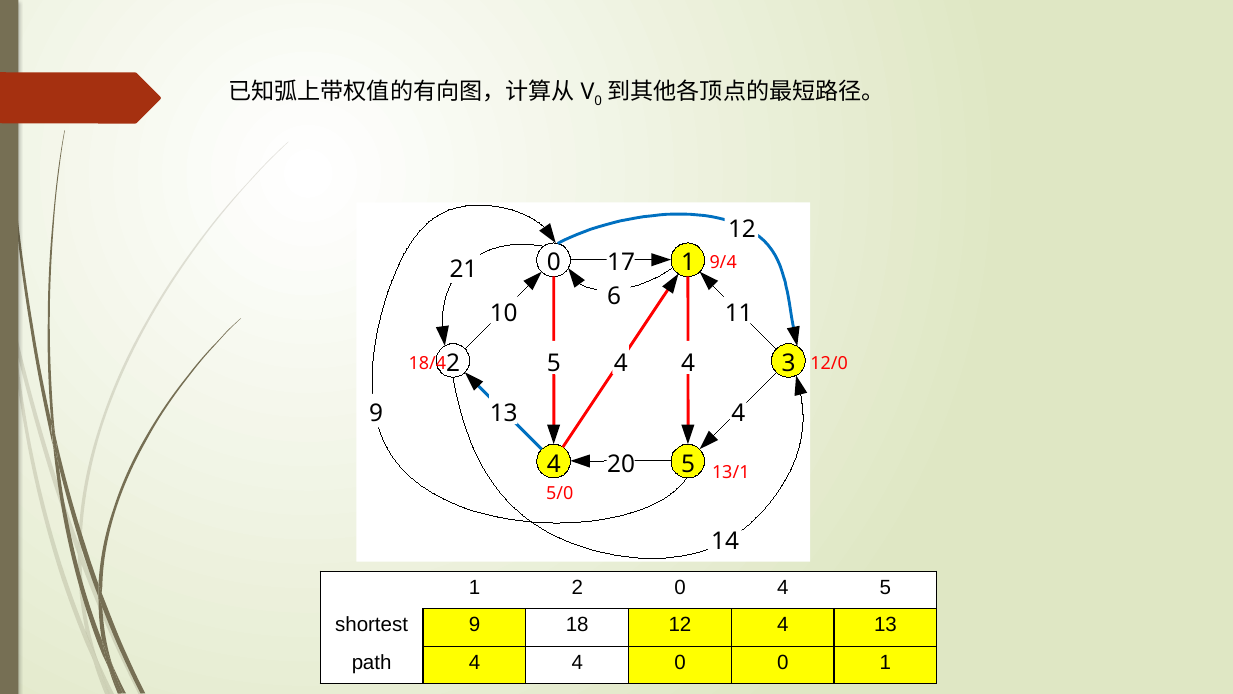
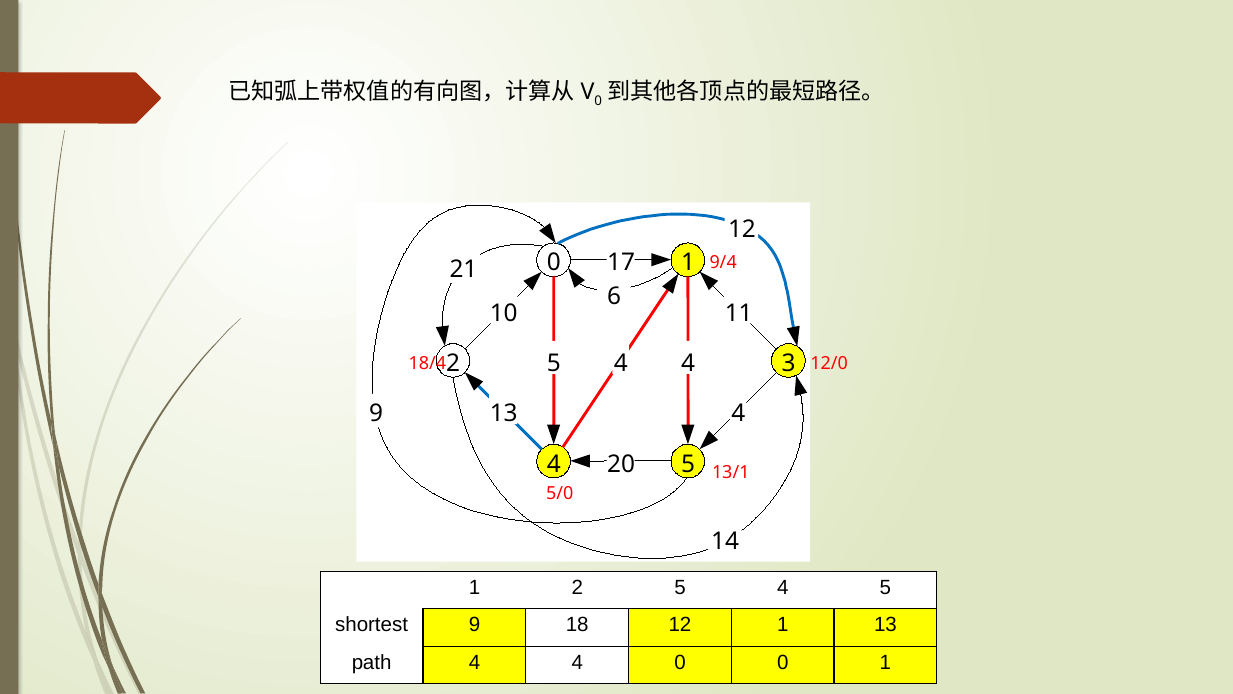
2 0: 0 -> 5 (680, 587)
12 4: 4 -> 1 (783, 625)
